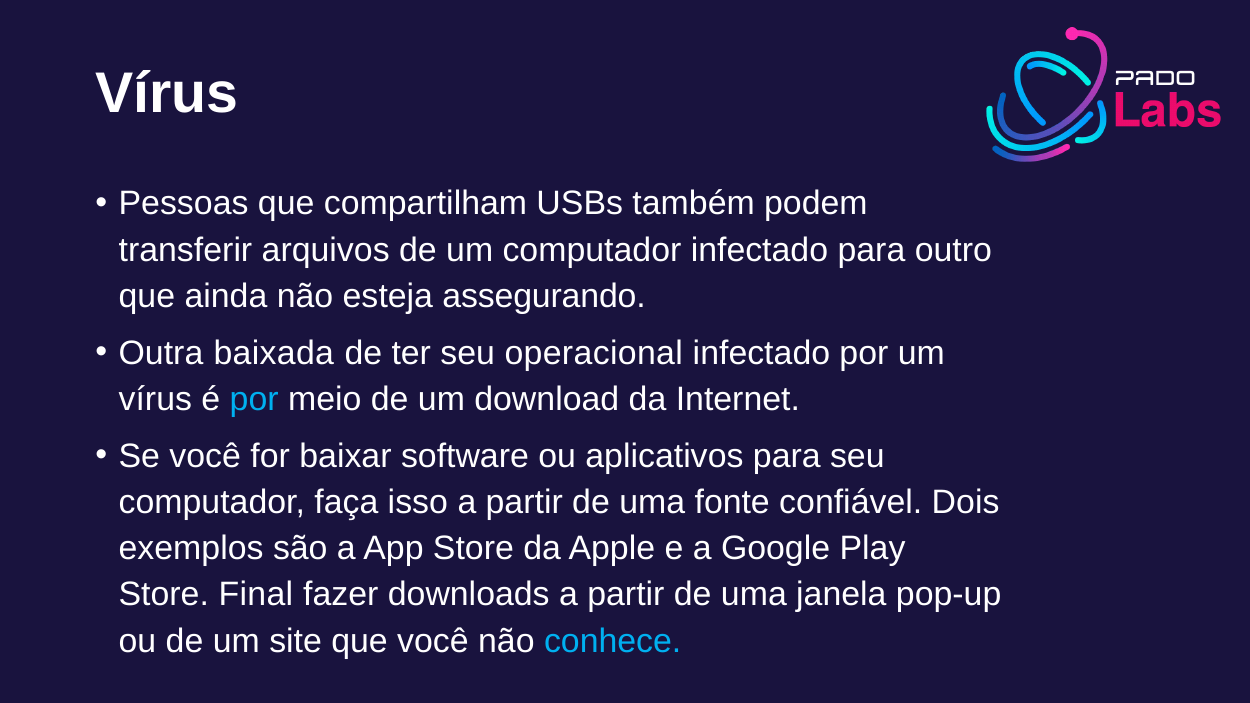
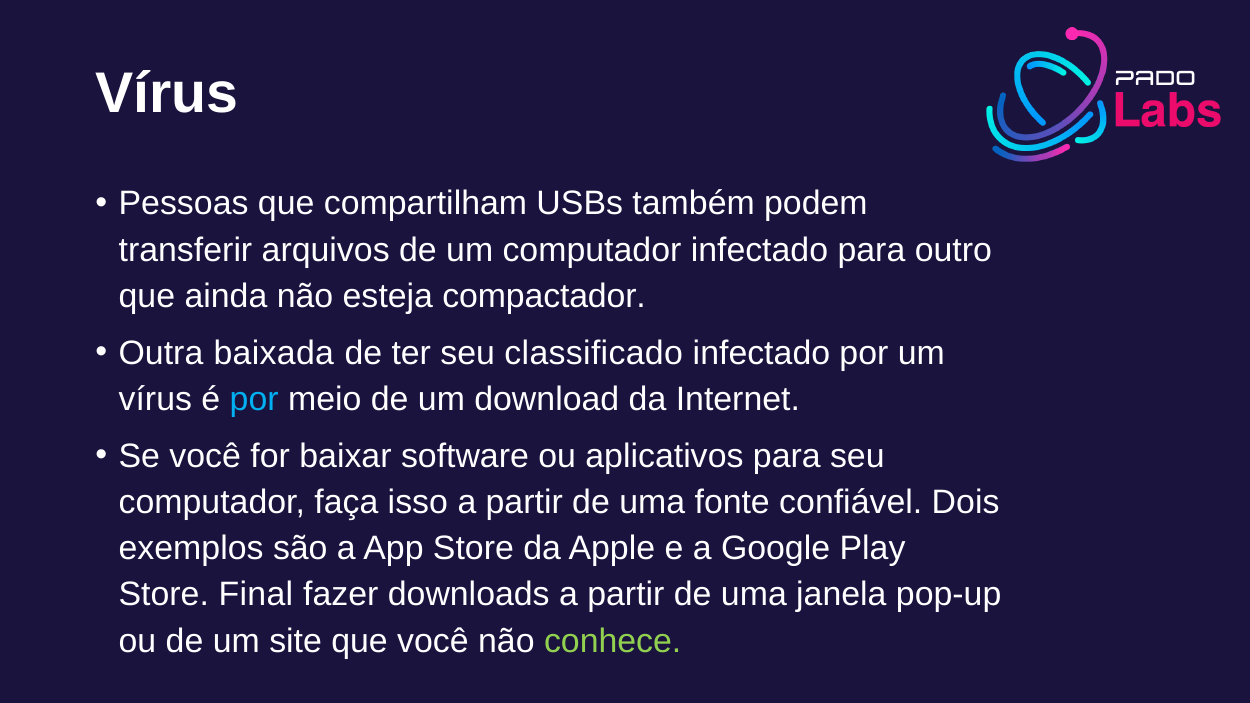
assegurando: assegurando -> compactador (544, 296)
operacional: operacional -> classificado (594, 353)
conhece colour: light blue -> light green (613, 641)
